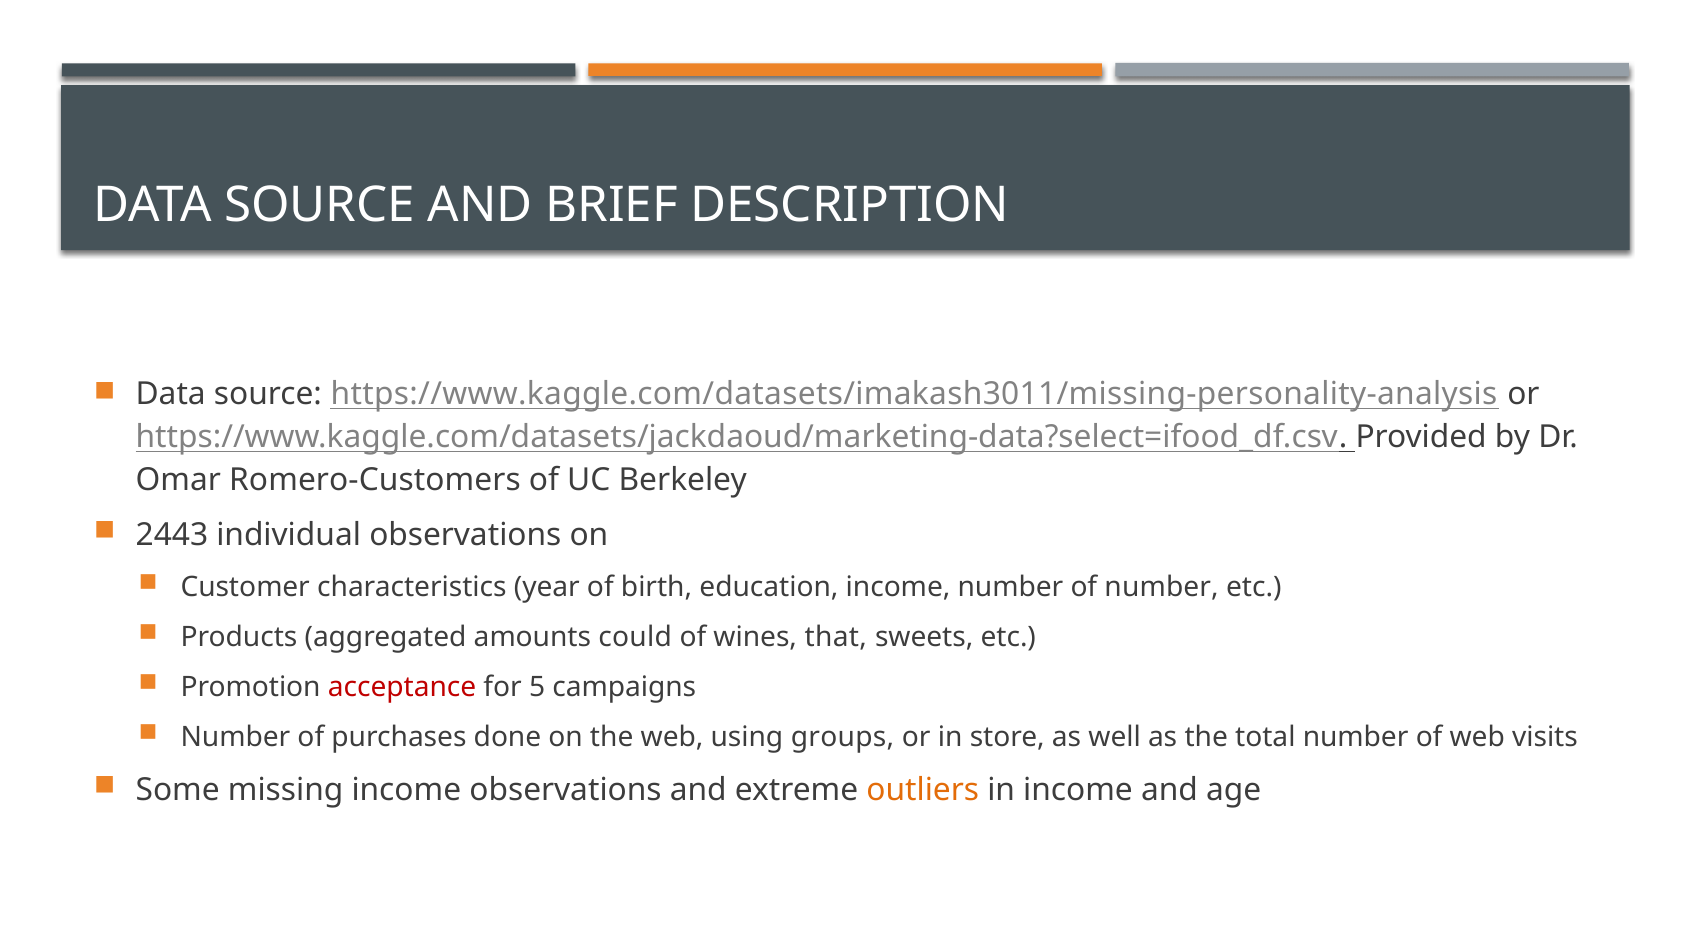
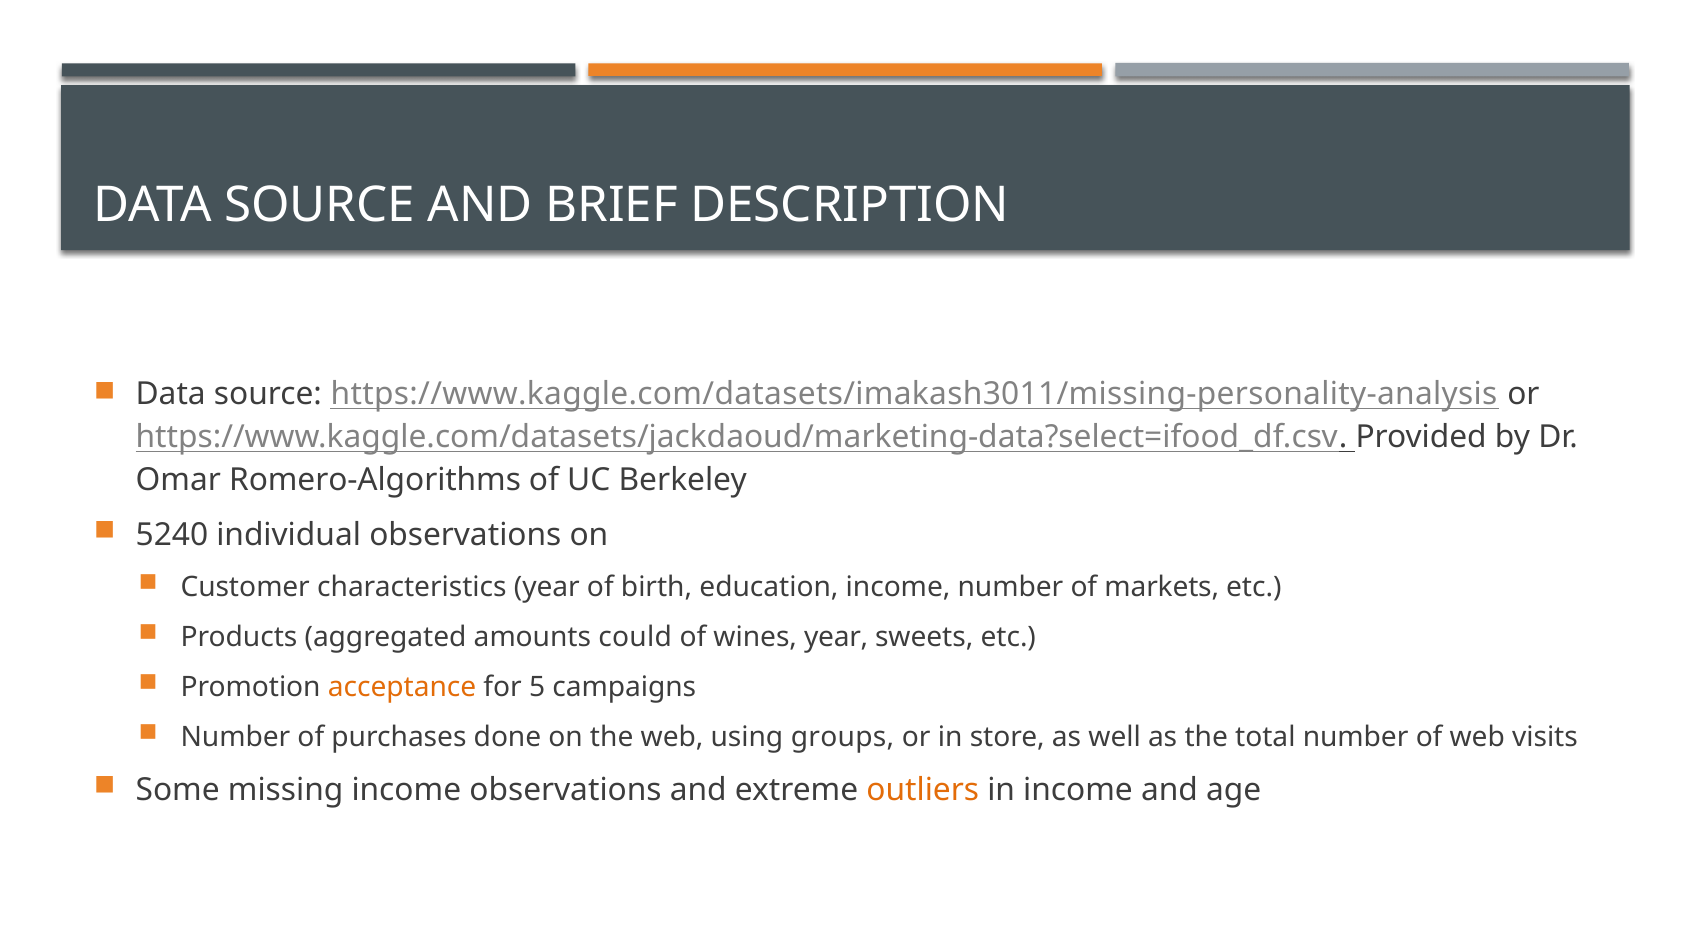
Romero-Customers: Romero-Customers -> Romero-Algorithms (375, 480)
2443: 2443 -> 5240 (172, 535)
of number: number -> markets (1162, 587)
wines that: that -> year (836, 637)
acceptance colour: red -> orange (402, 687)
